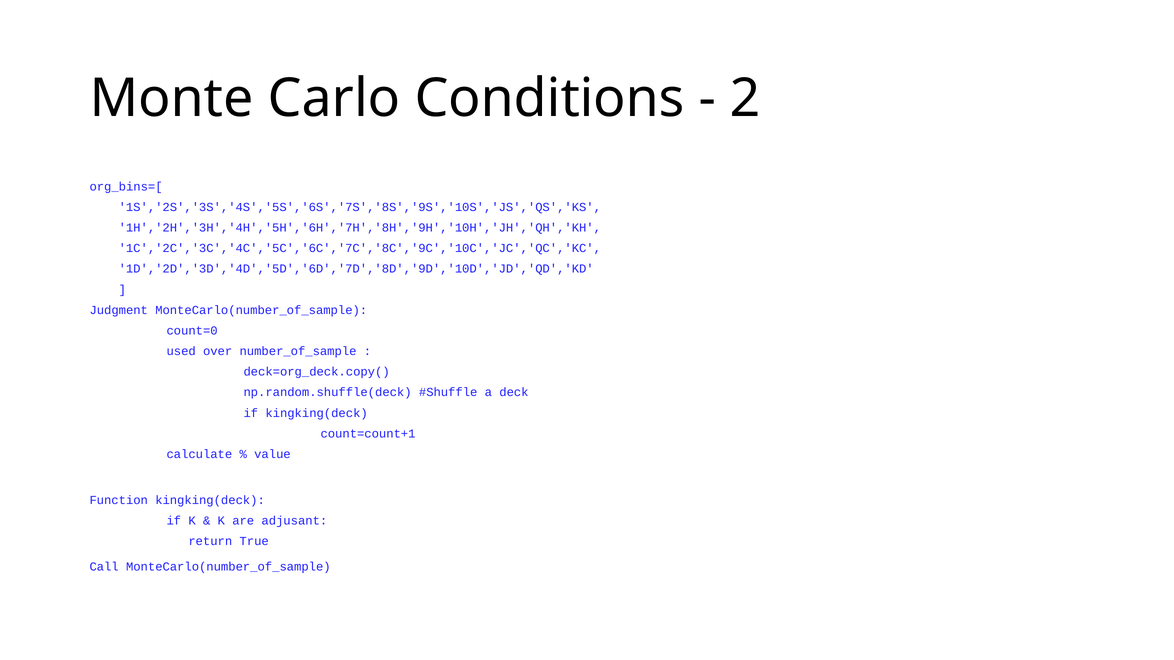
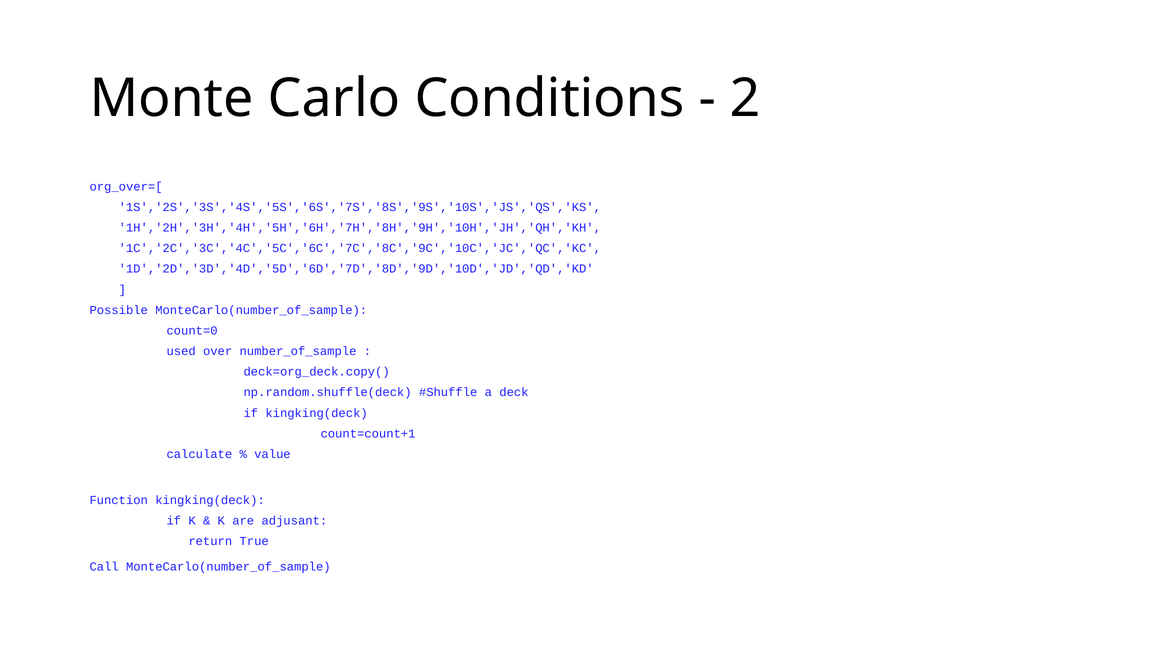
org_bins=[: org_bins=[ -> org_over=[ (126, 187)
Judgment: Judgment -> Possible (119, 310)
